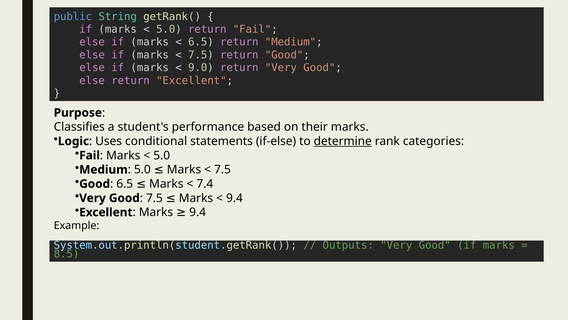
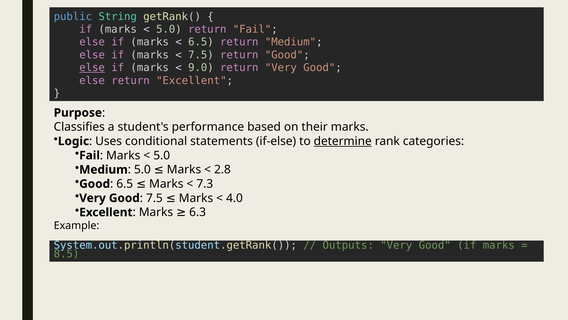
else underline: none -> present (92, 68)
7.5: 7.5 -> 2.8 (222, 169)
7.4: 7.4 -> 7.3 (205, 184)
9.4: 9.4 -> 4.0 (234, 198)
Marks 9.4: 9.4 -> 6.3 (198, 212)
